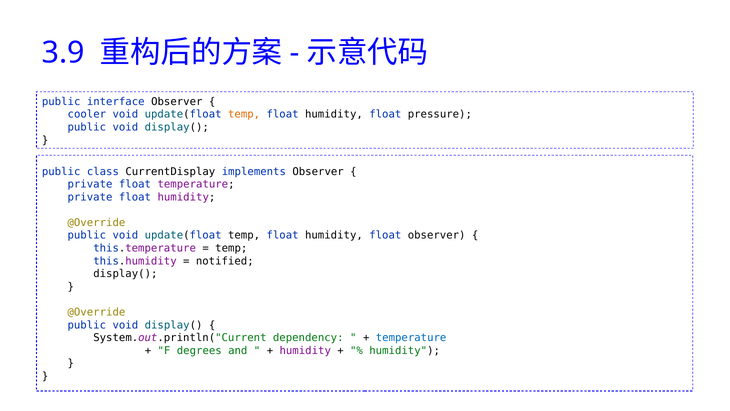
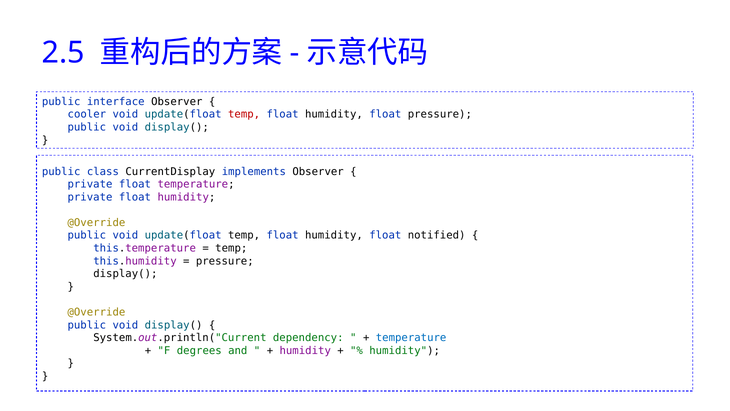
3.9: 3.9 -> 2.5 (63, 53)
temp colour: orange -> red (244, 114)
float observer: observer -> notified (437, 235)
notified: notified -> pressure (225, 261)
